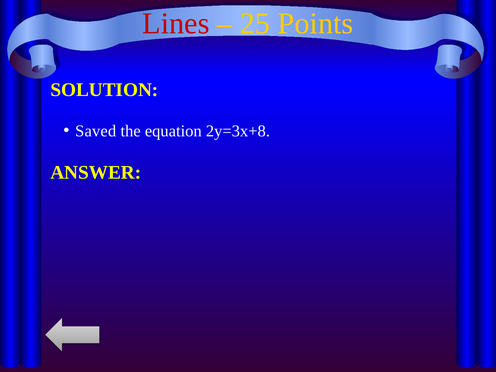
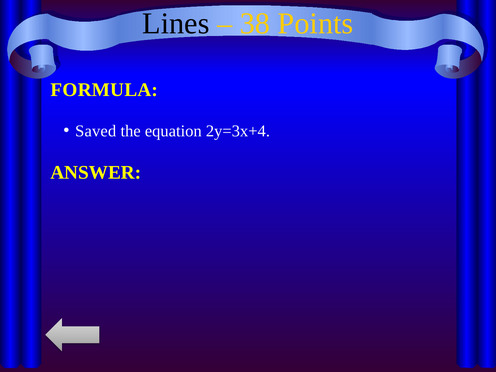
Lines colour: red -> black (176, 24)
25: 25 -> 38 (255, 24)
SOLUTION: SOLUTION -> FORMULA (104, 90)
2y=3x+8: 2y=3x+8 -> 2y=3x+4 (238, 131)
